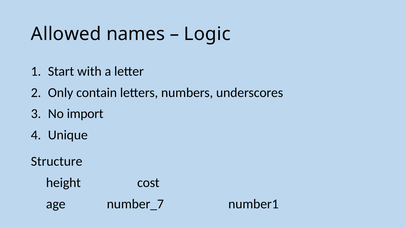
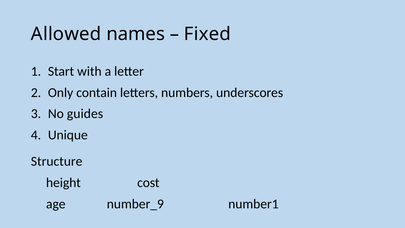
Logic: Logic -> Fixed (207, 34)
import: import -> guides (85, 114)
number_7: number_7 -> number_9 (135, 204)
